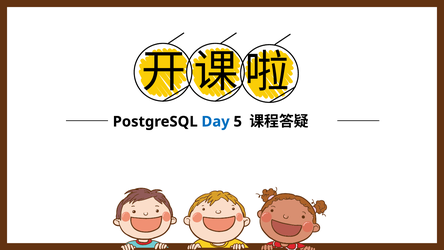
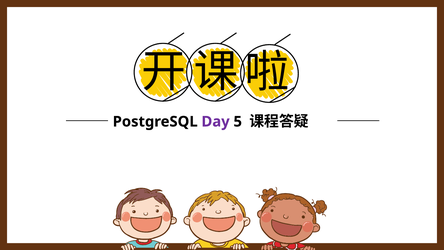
Day colour: blue -> purple (216, 122)
